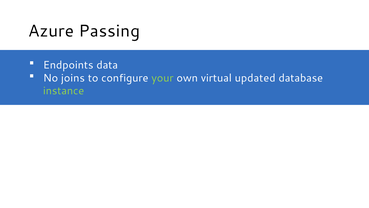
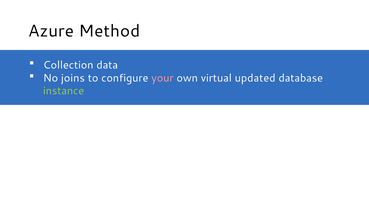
Passing: Passing -> Method (109, 31)
Endpoints: Endpoints -> Collection (68, 65)
your colour: light green -> pink (162, 78)
